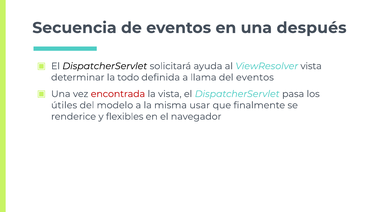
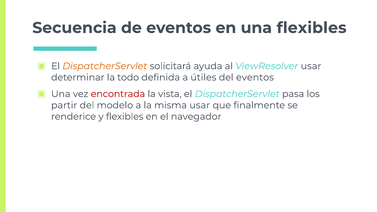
una después: después -> flexibles (312, 28)
DispatcherServlet colour: black -> orange (105, 66)
ViewResolver vista: vista -> usar (311, 66)
llama: llama -> útiles (203, 77)
útiles: útiles -> partir (64, 105)
